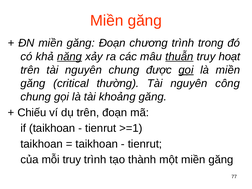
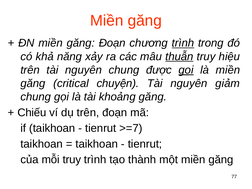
trình underline: none -> present (183, 43)
năng underline: present -> none (70, 57)
hoạt: hoạt -> hiệu (229, 57)
thường: thường -> chuyện (118, 83)
công: công -> giảm (228, 83)
>=1: >=1 -> >=7 (131, 128)
